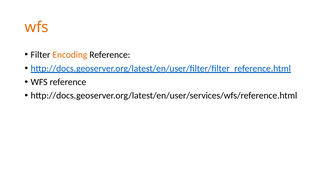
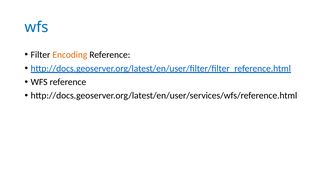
wfs colour: orange -> blue (37, 27)
